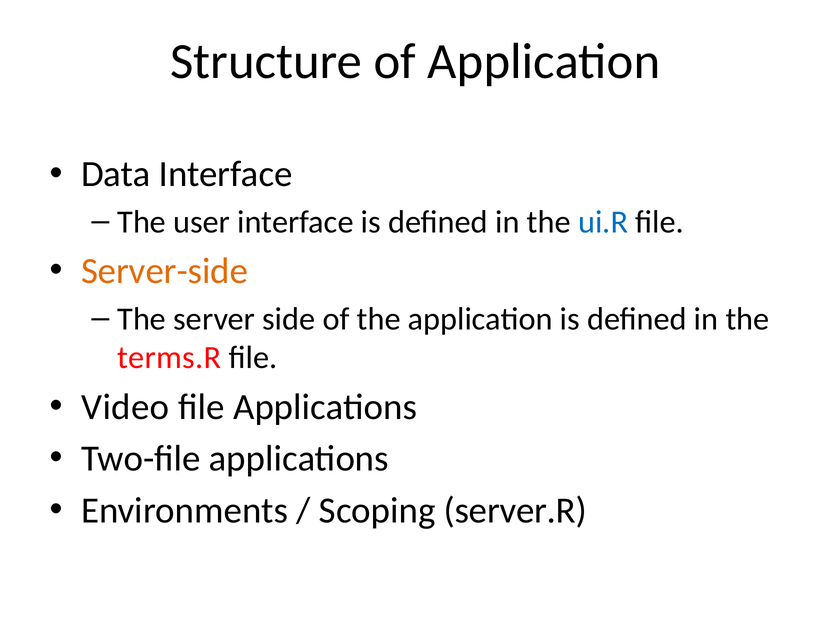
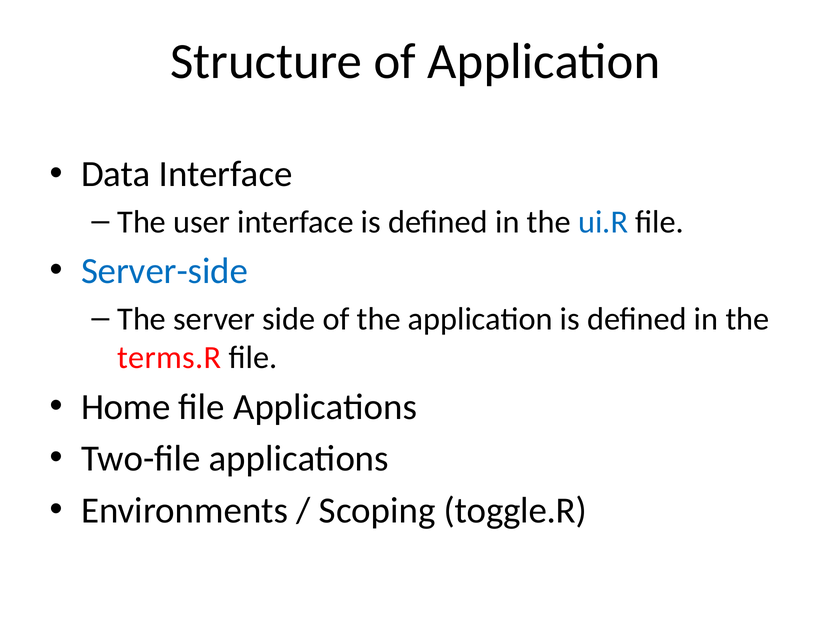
Server-side colour: orange -> blue (165, 271)
Video: Video -> Home (126, 407)
server.R: server.R -> toggle.R (515, 511)
